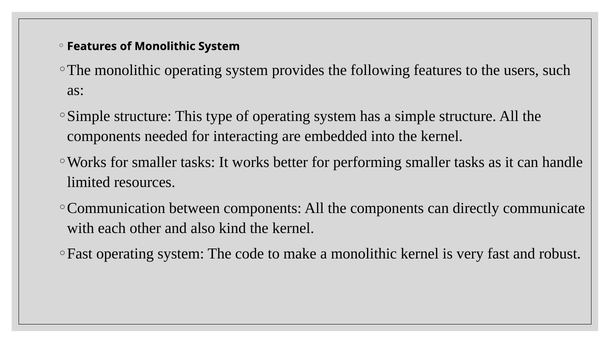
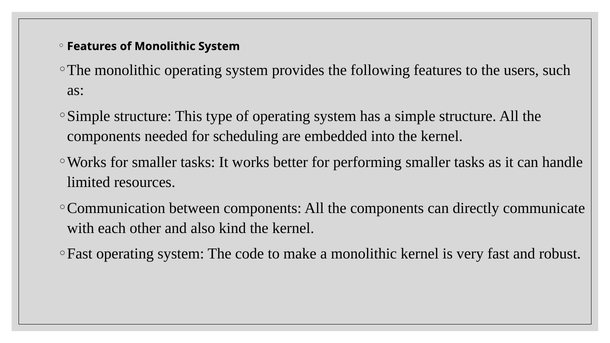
interacting: interacting -> scheduling (246, 136)
